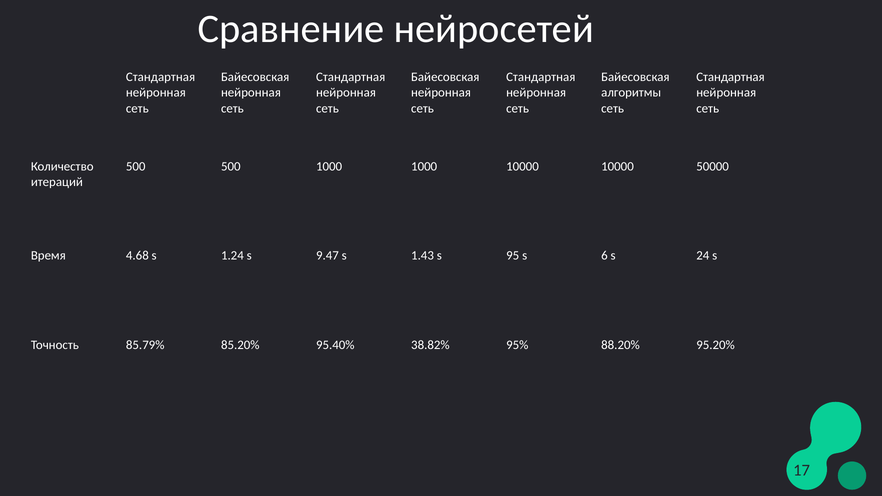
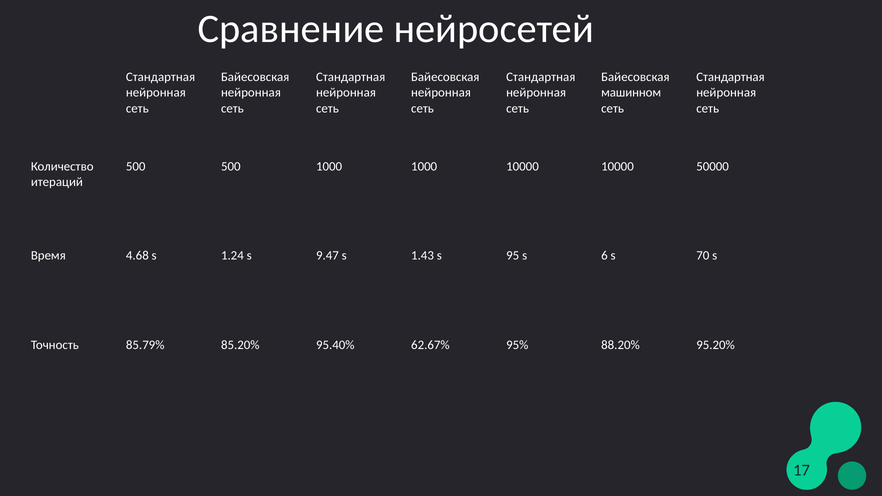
алгоритмы: алгоритмы -> машинном (631, 93)
24: 24 -> 70 (703, 256)
38.82%: 38.82% -> 62.67% (430, 345)
